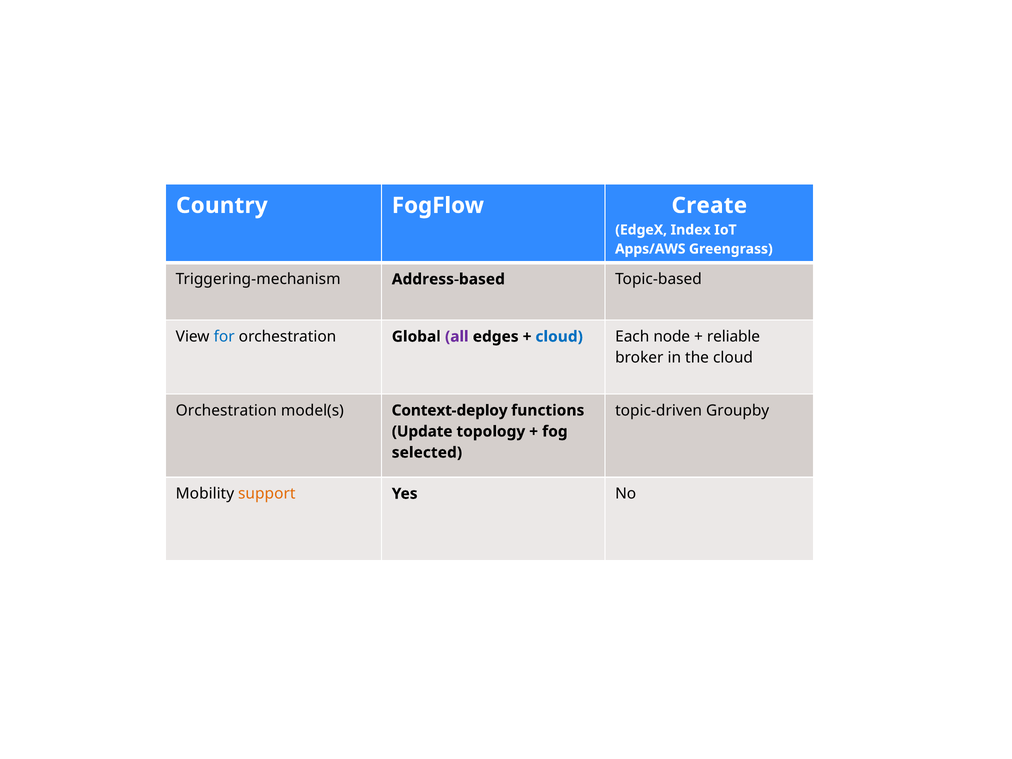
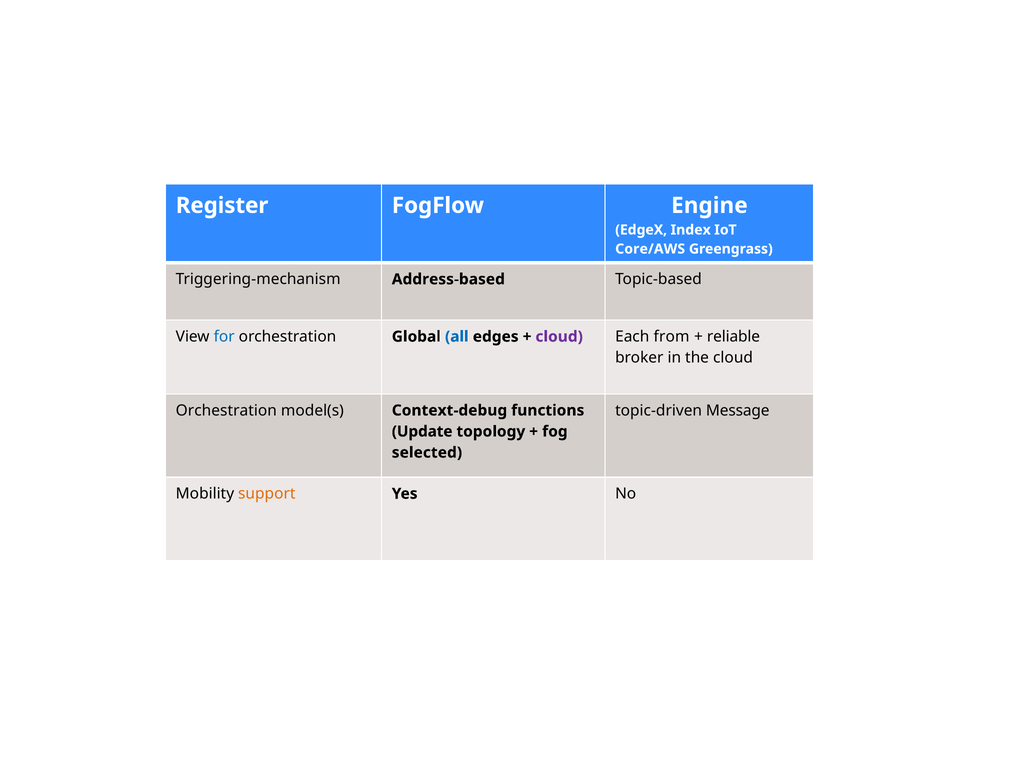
Country: Country -> Register (222, 206)
Create: Create -> Engine (709, 206)
Apps/AWS: Apps/AWS -> Core/AWS (650, 249)
all colour: purple -> blue (457, 337)
cloud colour: blue -> purple (559, 337)
node: node -> from (672, 337)
Context-deploy: Context-deploy -> Context-debug (449, 410)
Groupby: Groupby -> Message (738, 410)
